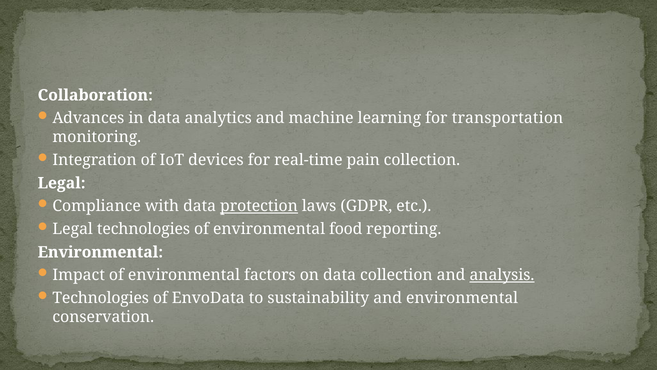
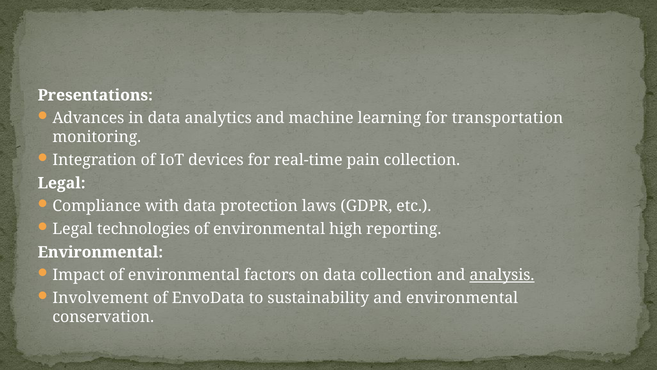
Collaboration: Collaboration -> Presentations (95, 95)
protection underline: present -> none (259, 206)
food: food -> high (346, 229)
Technologies: Technologies -> Involvement (101, 298)
